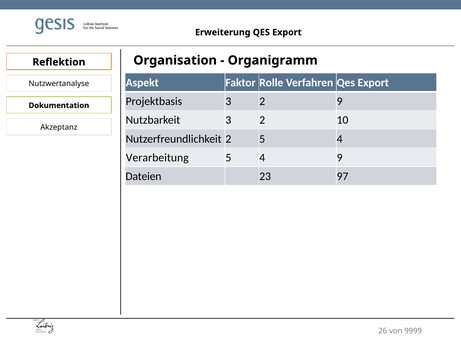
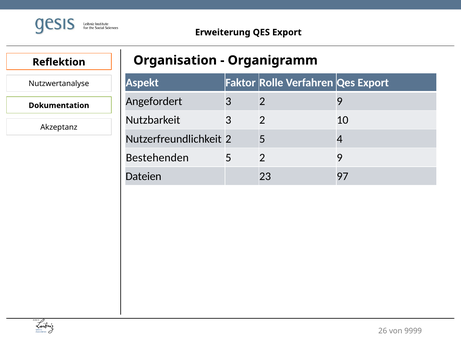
Projektbasis: Projektbasis -> Angefordert (154, 101)
Verarbeitung: Verarbeitung -> Bestehenden (157, 157)
4: 4 -> 2 (262, 157)
